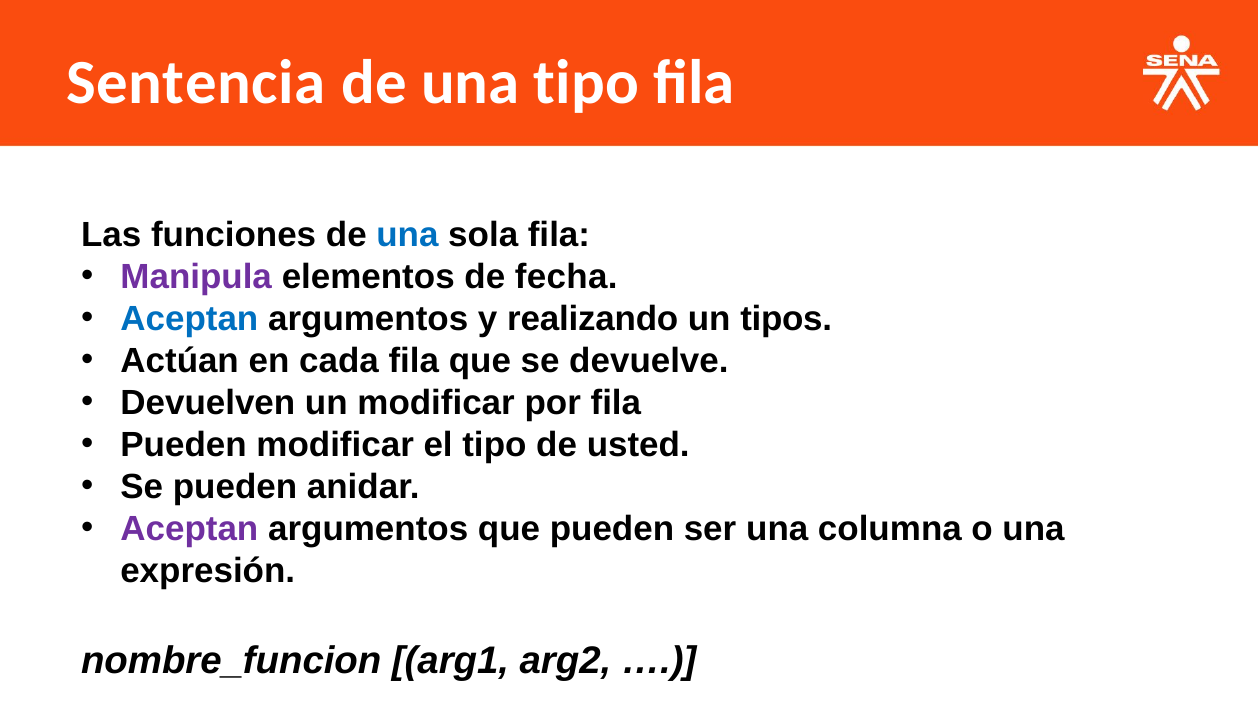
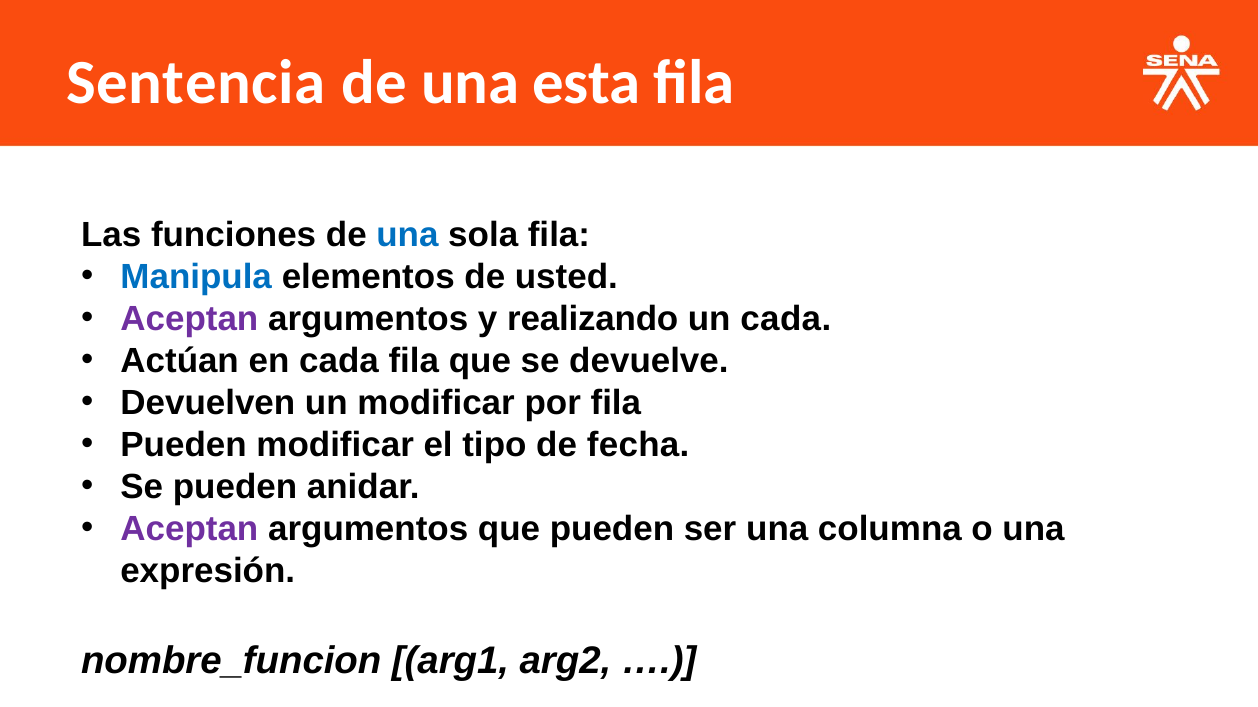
una tipo: tipo -> esta (587, 83)
Manipula colour: purple -> blue (196, 278)
fecha: fecha -> usted (566, 278)
Aceptan colour: blue -> purple (189, 319)
un tipos: tipos -> cada (786, 319)
usted: usted -> fecha (638, 445)
